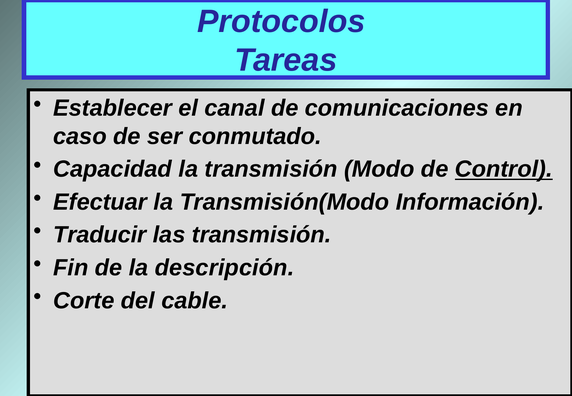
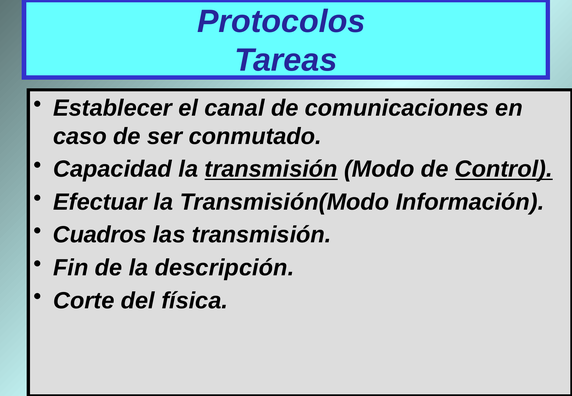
transmisión underline: none -> present (271, 169)
Traducir: Traducir -> Cuadros (100, 235)
cable: cable -> física (195, 301)
